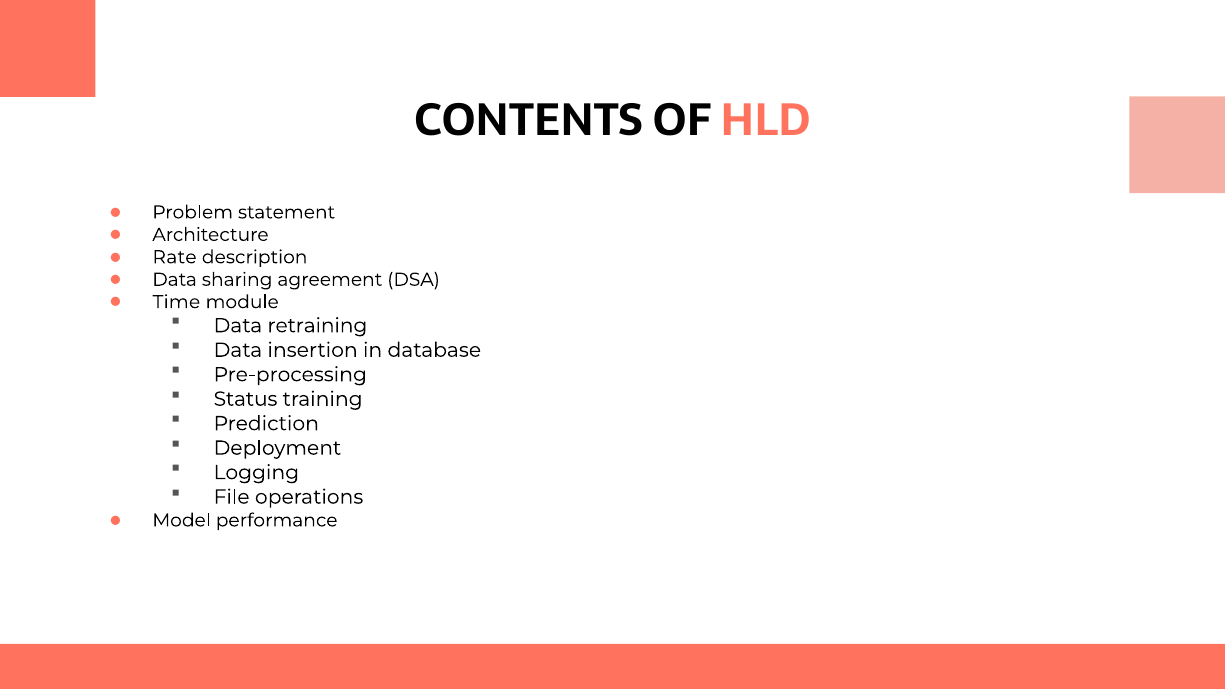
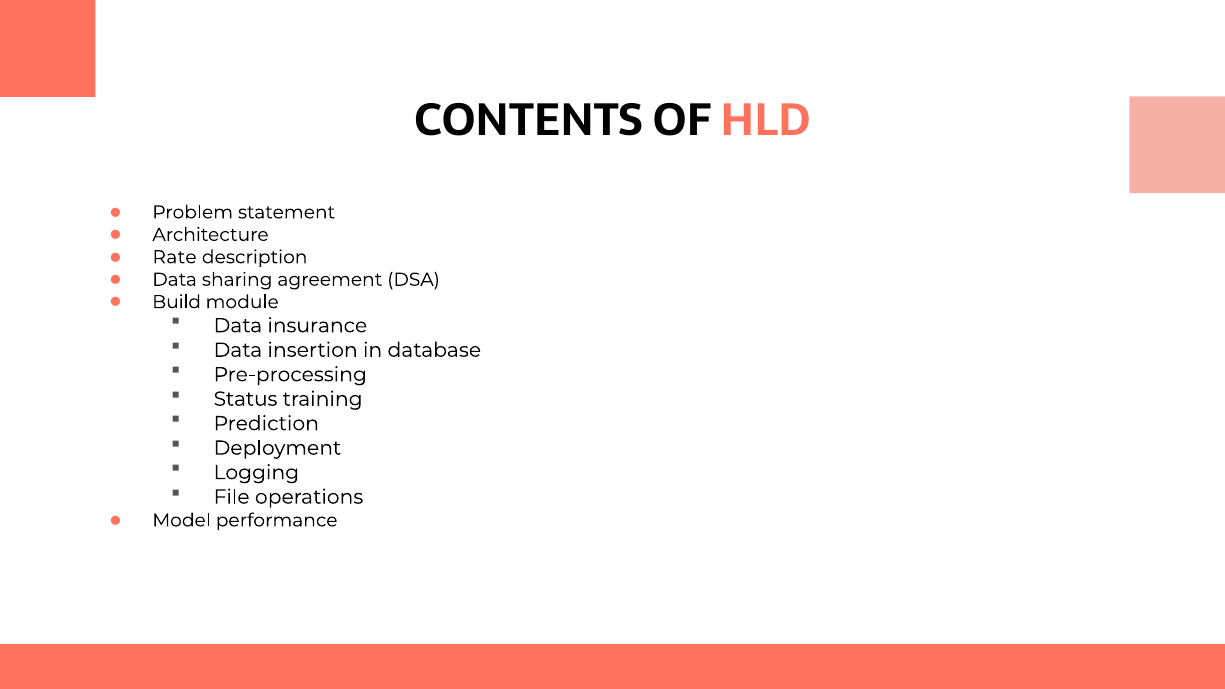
Time: Time -> Build (177, 302)
retraining: retraining -> insurance (317, 326)
